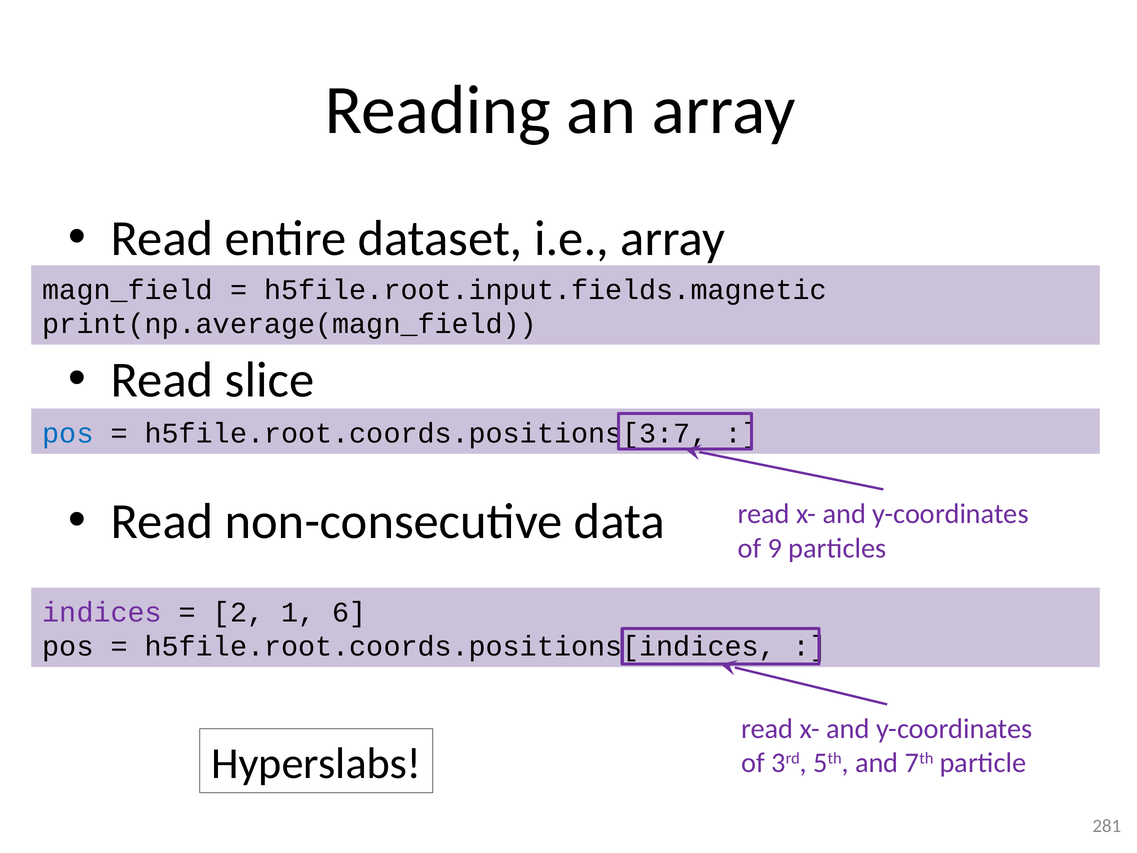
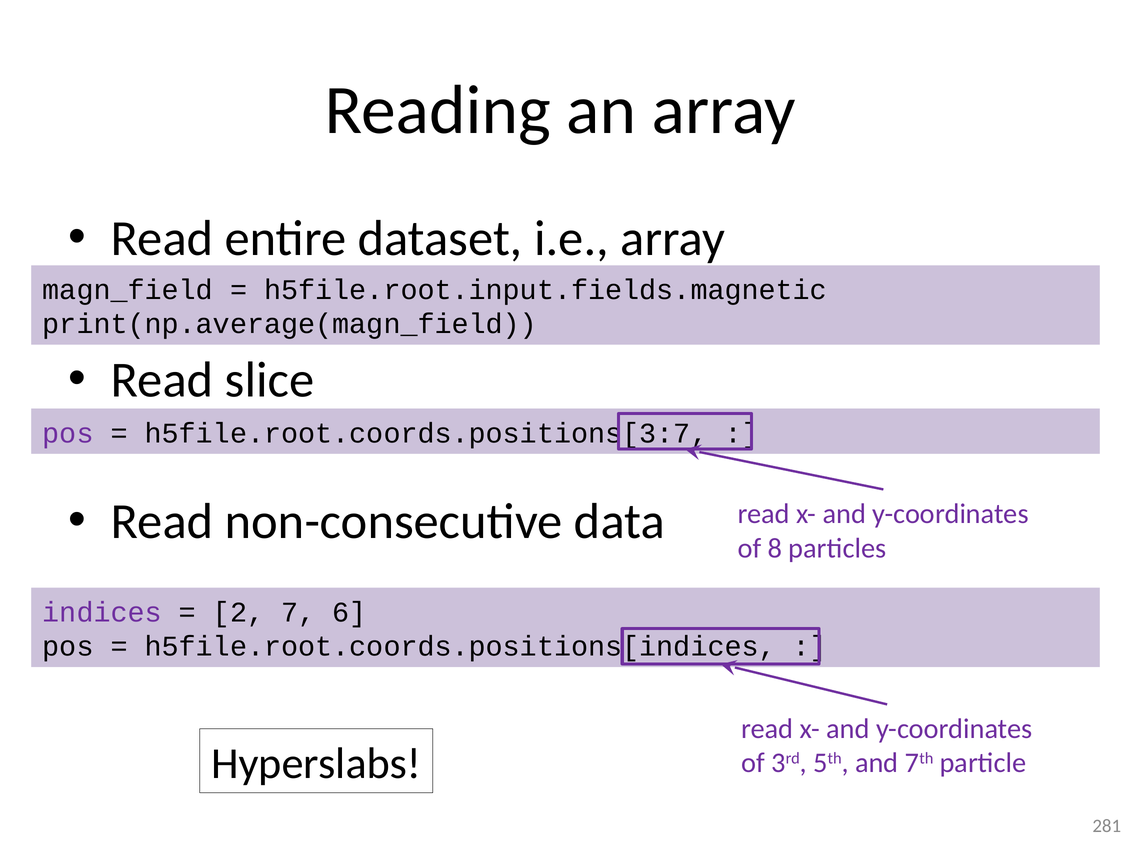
pos colour: blue -> purple (68, 433)
9: 9 -> 8 (775, 548)
1: 1 -> 7 (298, 612)
